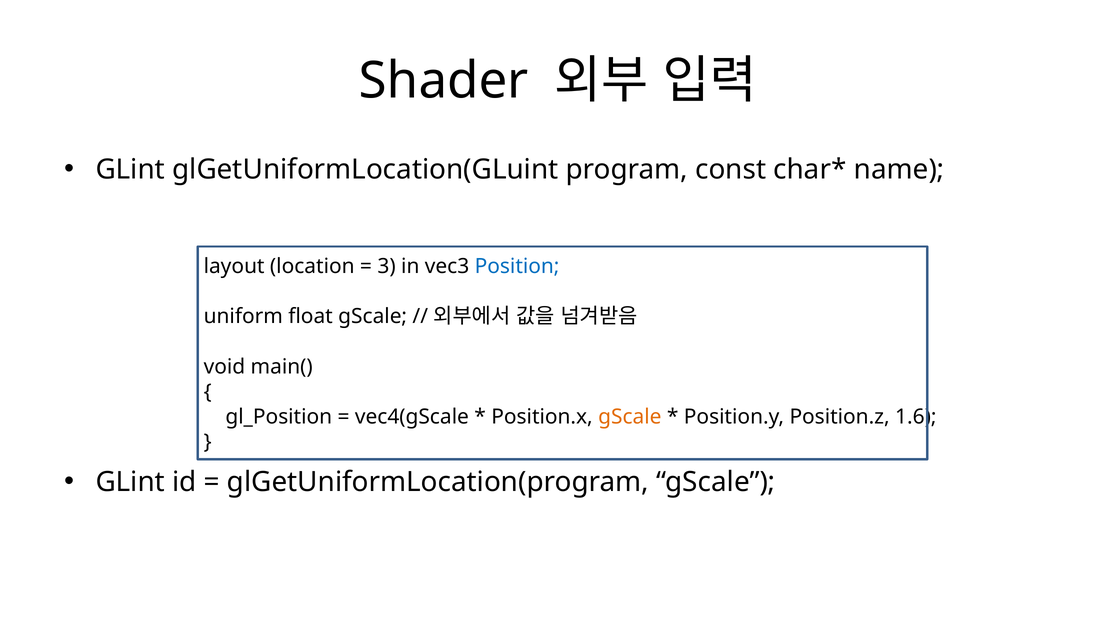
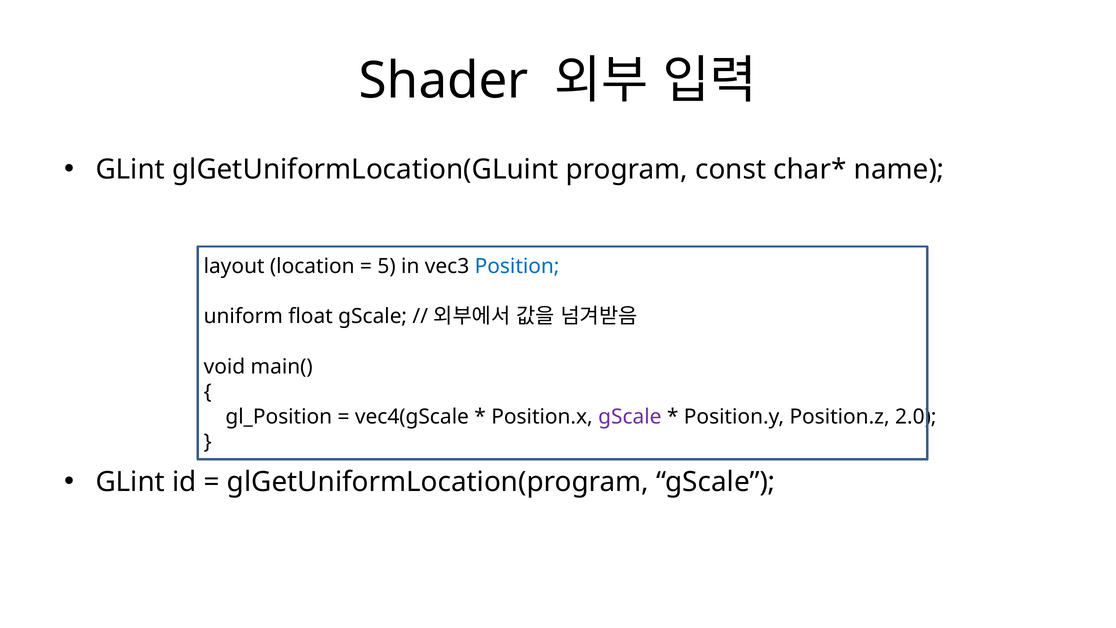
3: 3 -> 5 (387, 266)
gScale colour: orange -> purple (630, 417)
1.6: 1.6 -> 2.0 (916, 417)
